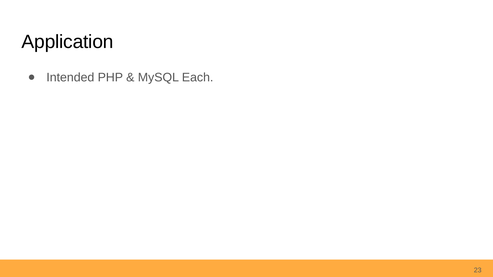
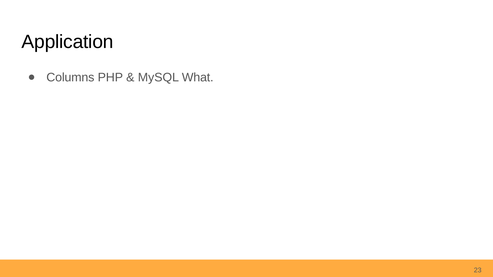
Intended: Intended -> Columns (70, 78)
Each: Each -> What (198, 78)
